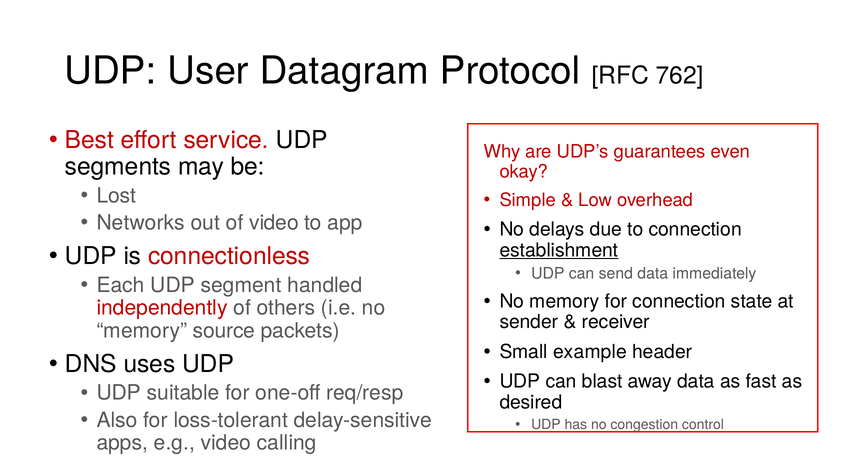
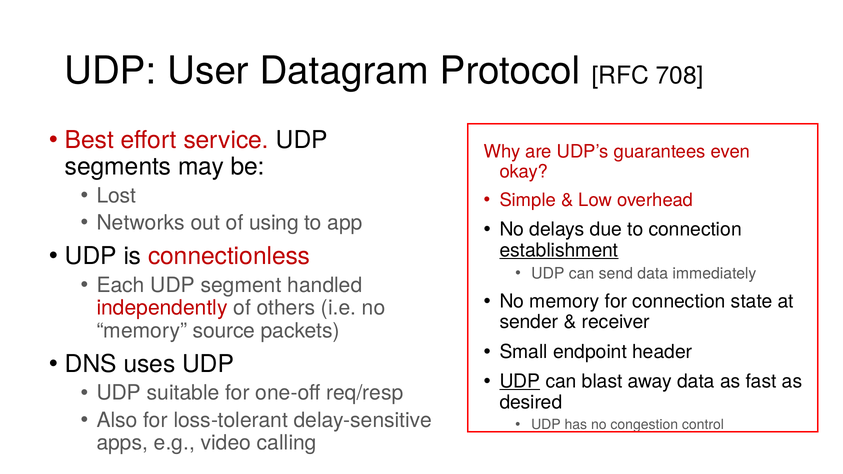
762: 762 -> 708 (680, 75)
of video: video -> using (274, 223)
example: example -> endpoint (590, 352)
UDP underline: none -> present (520, 381)
